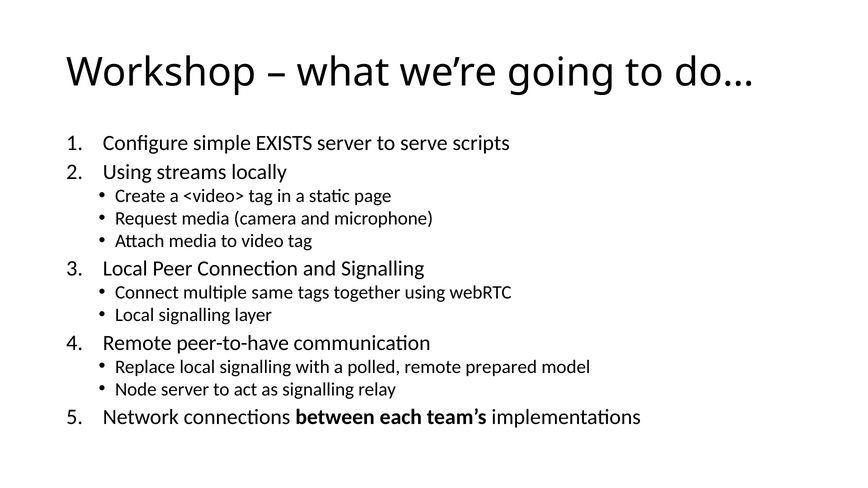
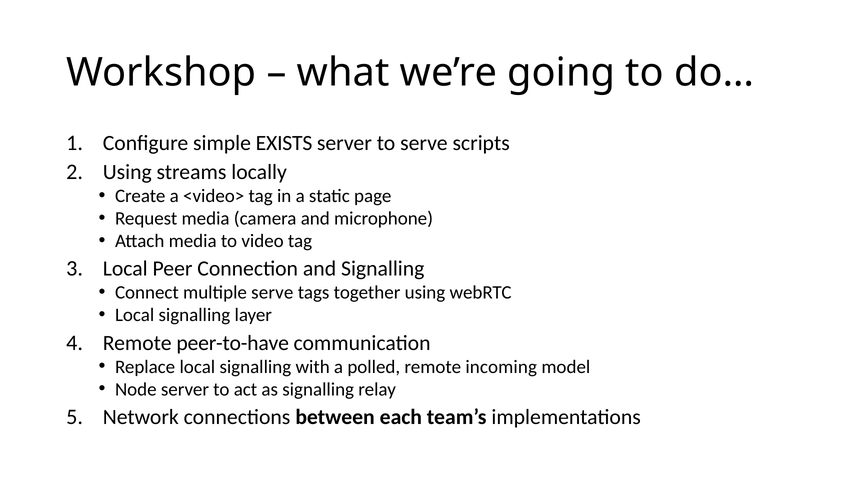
multiple same: same -> serve (272, 293)
prepared: prepared -> incoming (501, 367)
